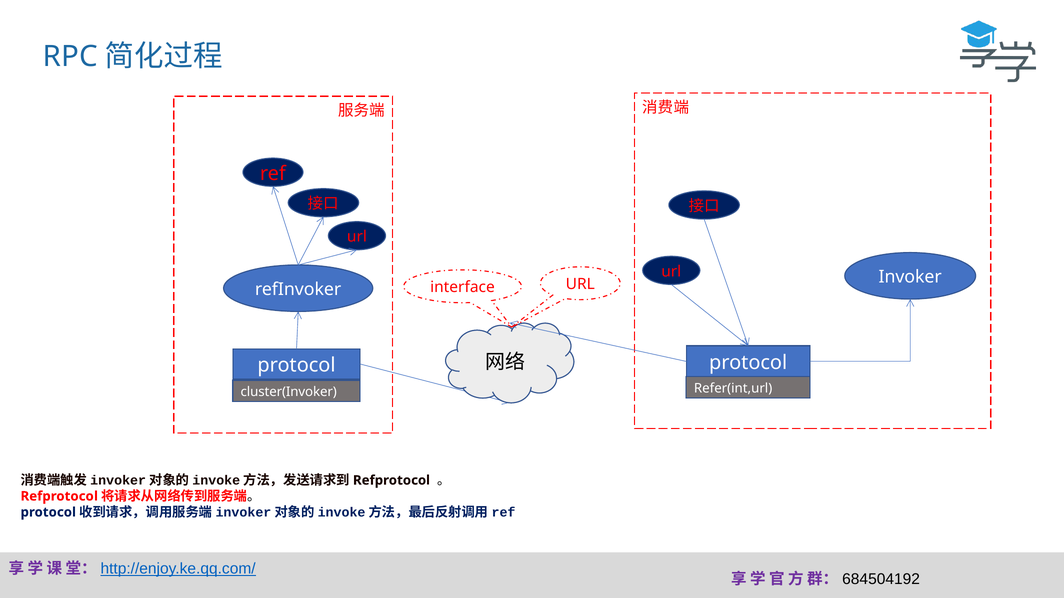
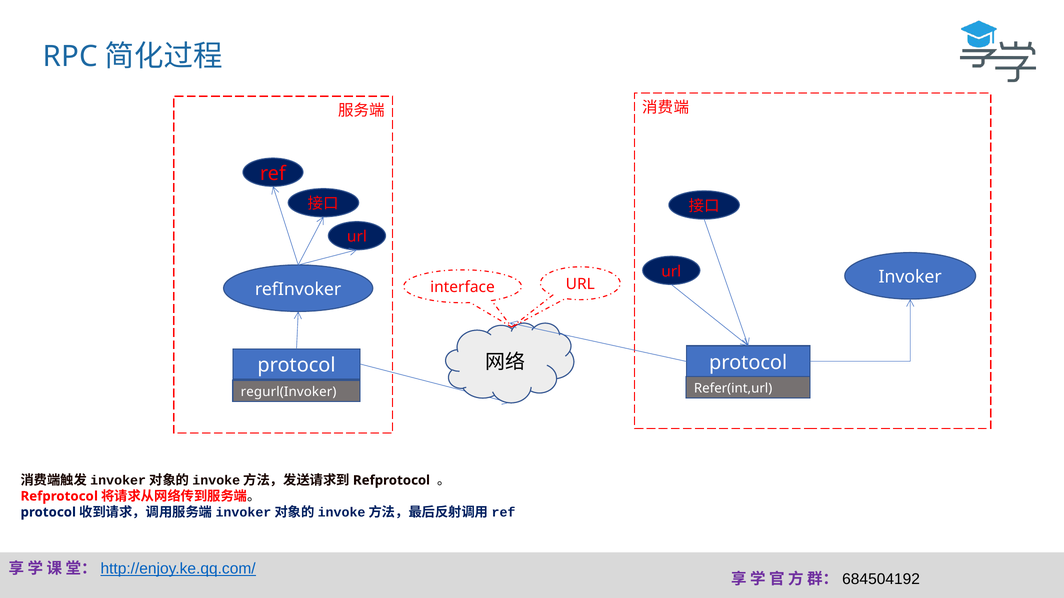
cluster(Invoker: cluster(Invoker -> regurl(Invoker (289, 392)
